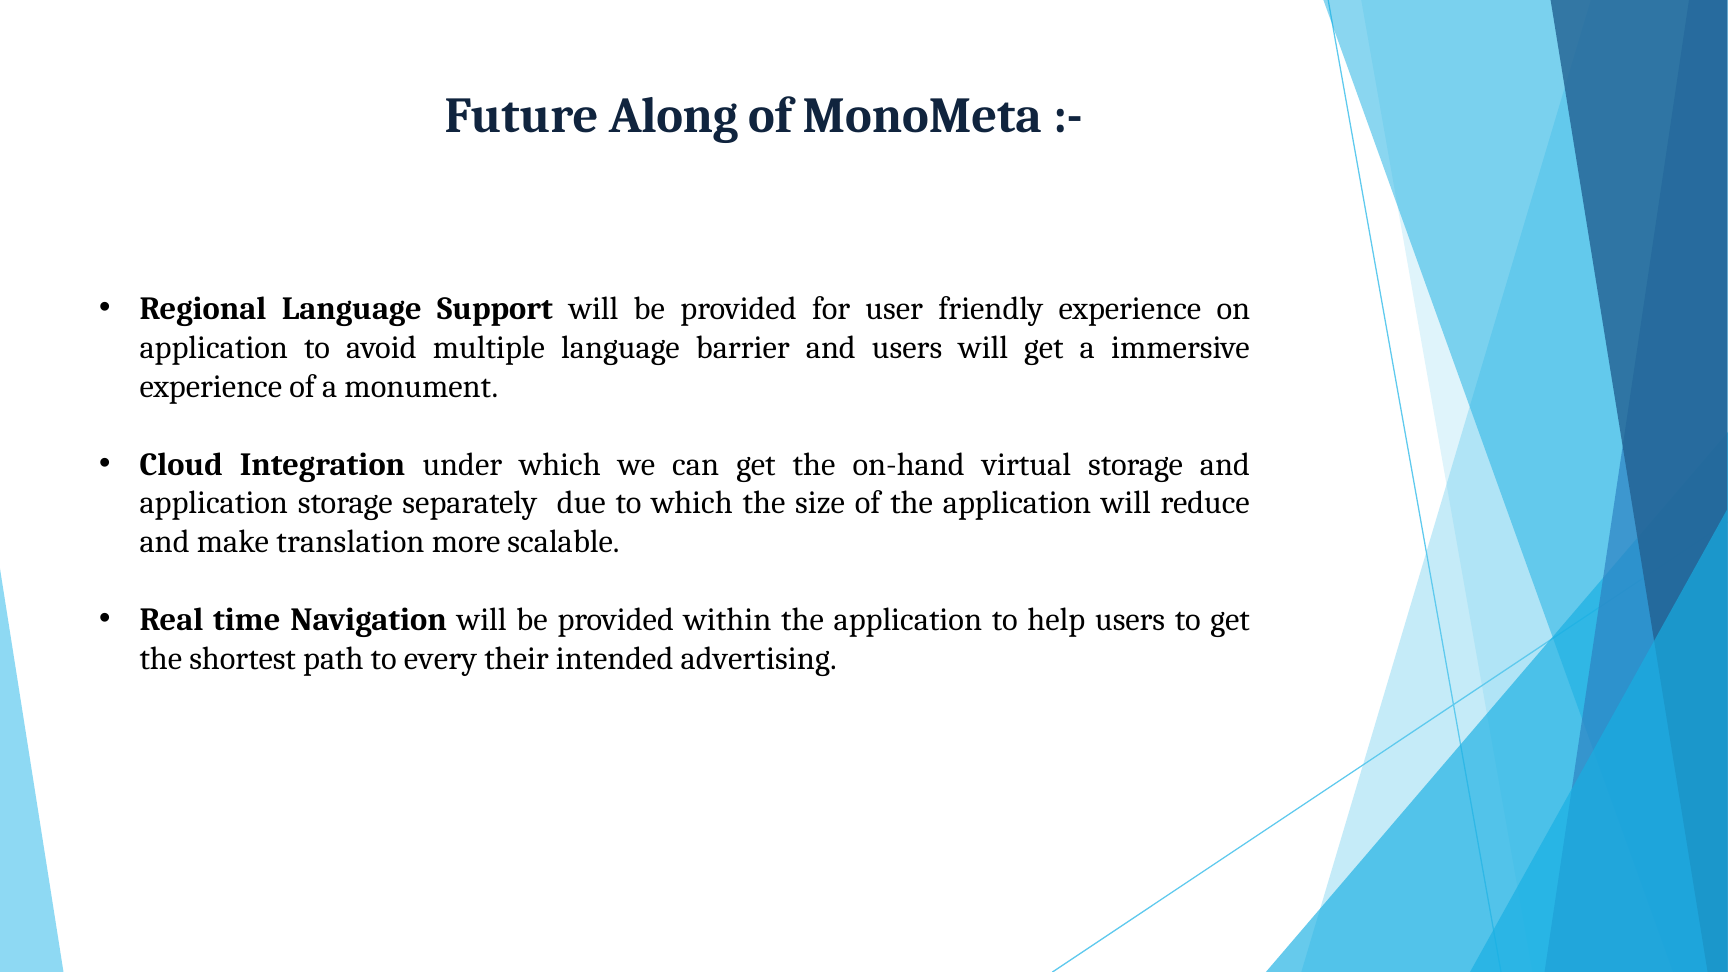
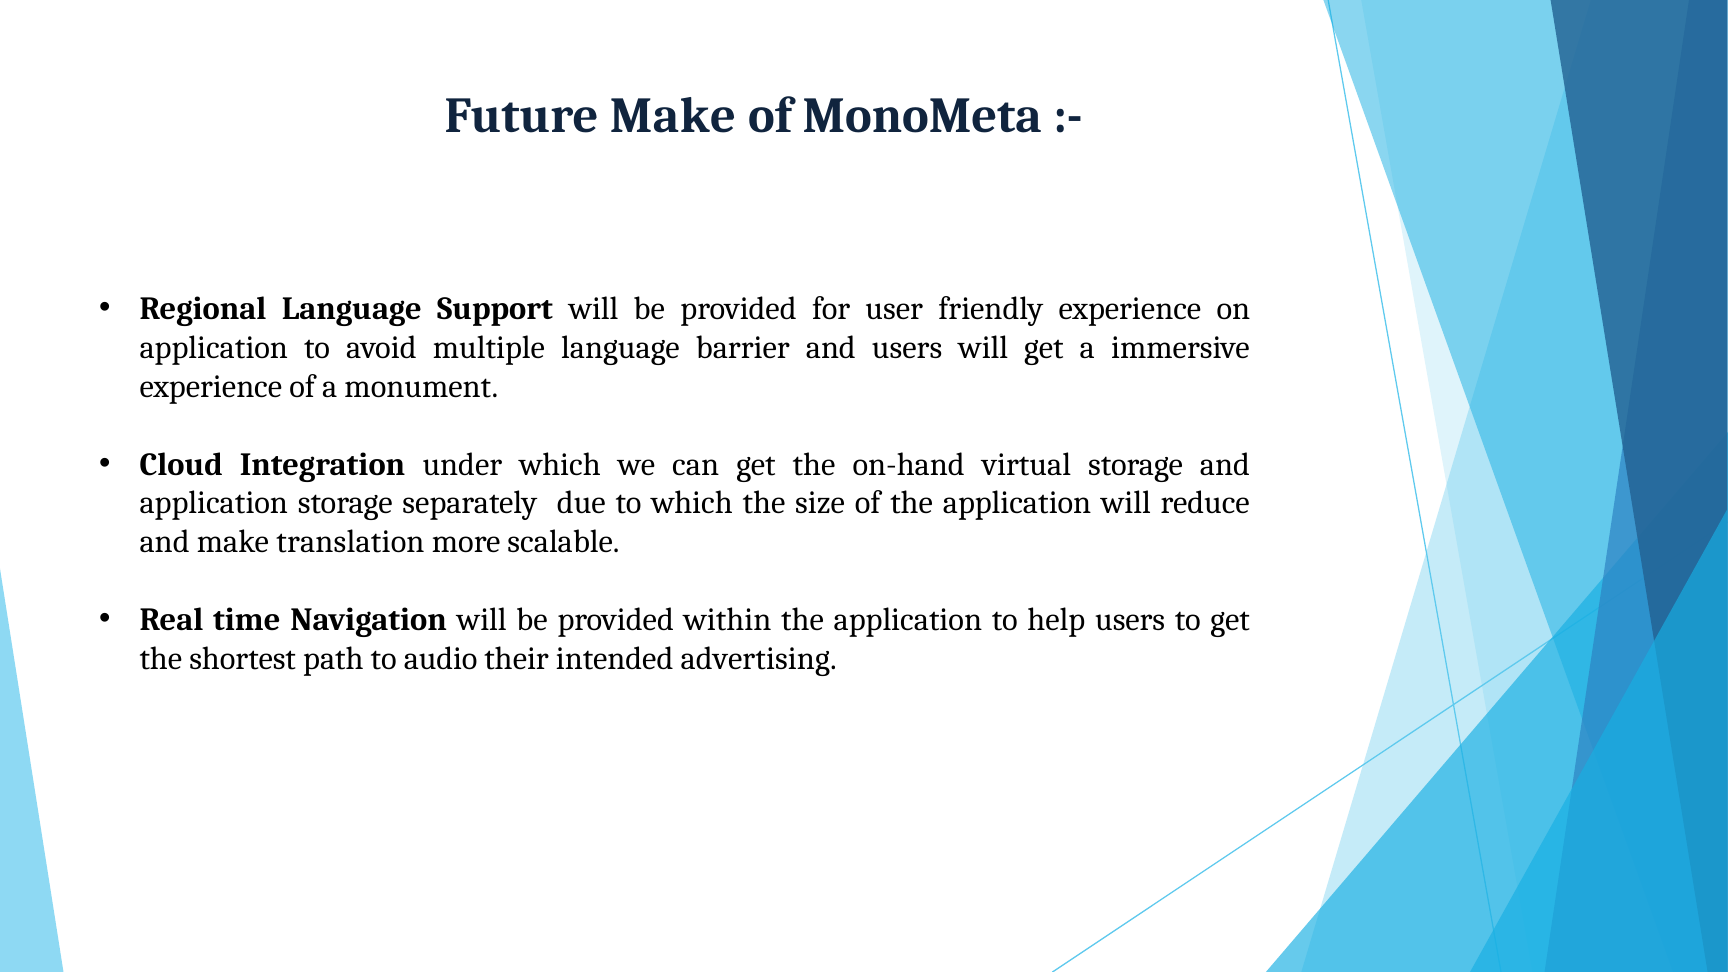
Future Along: Along -> Make (673, 116)
every: every -> audio (441, 659)
